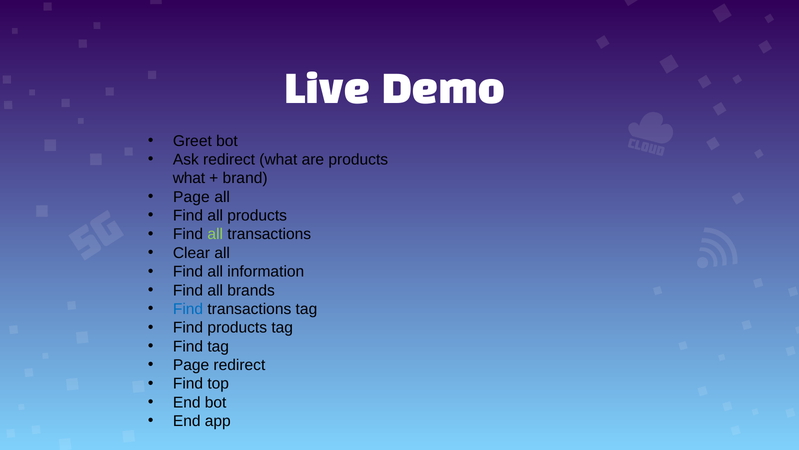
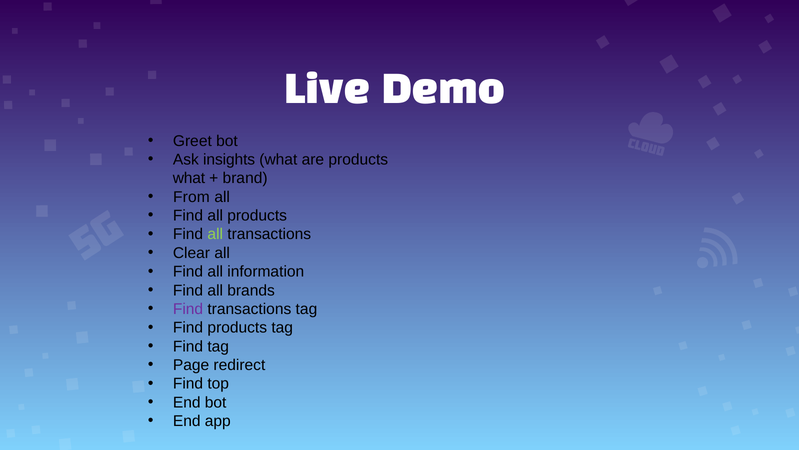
Ask redirect: redirect -> insights (229, 159)
Page: Page -> From (191, 197)
Find colour: blue -> purple (188, 309)
